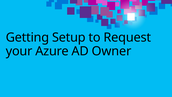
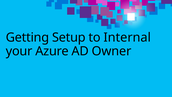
Request: Request -> Internal (127, 37)
